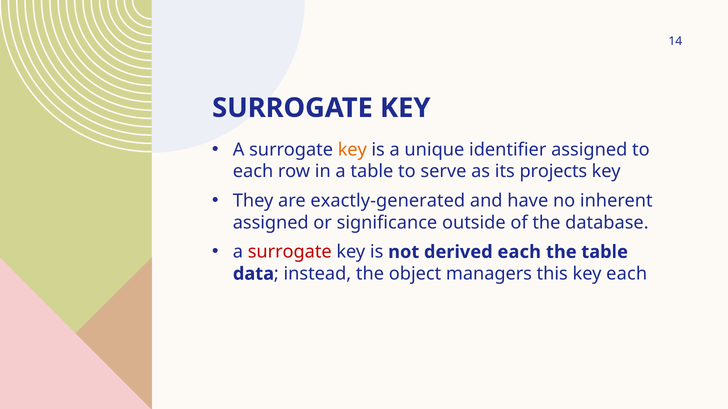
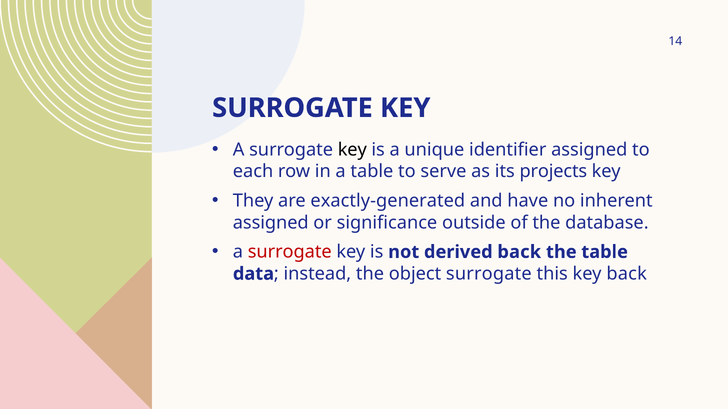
key colour: orange -> black (352, 150)
derived each: each -> back (519, 252)
object managers: managers -> surrogate (489, 274)
key each: each -> back (627, 274)
